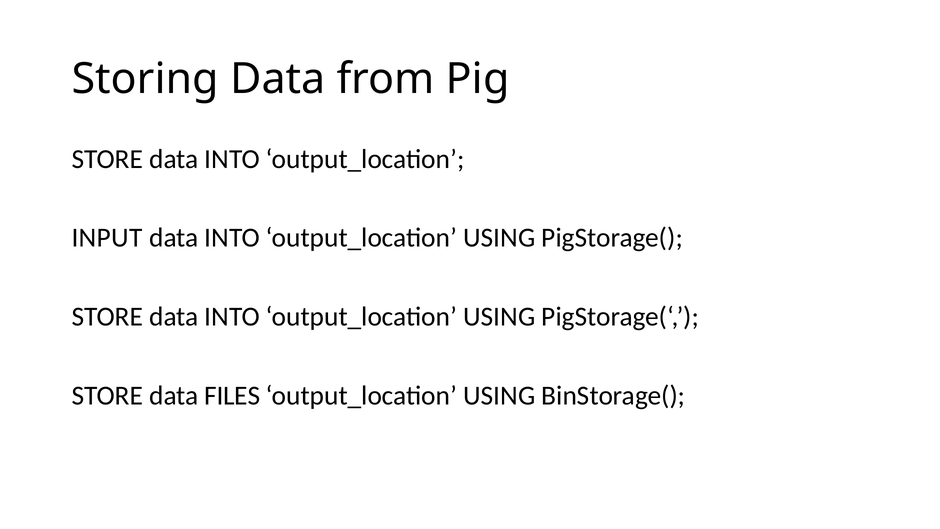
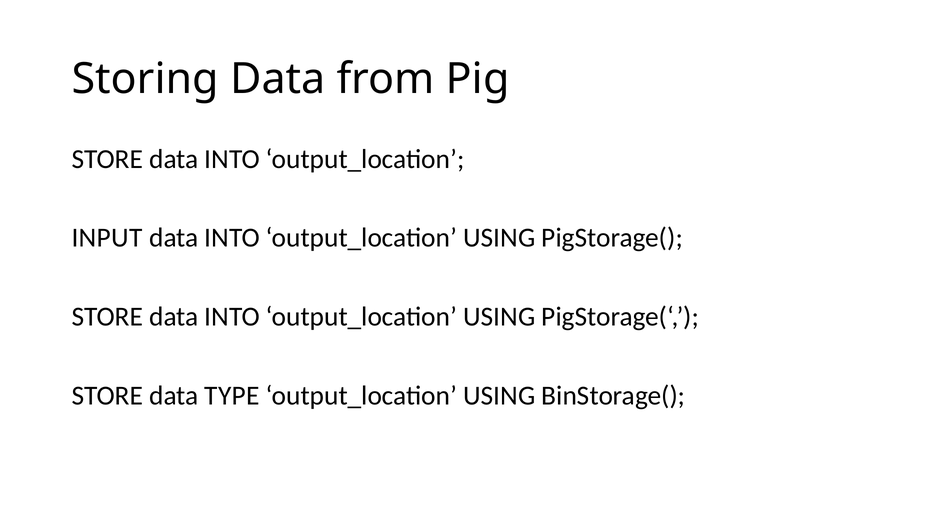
FILES: FILES -> TYPE (232, 395)
